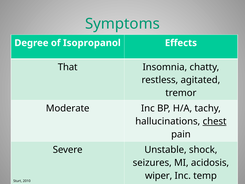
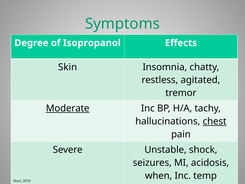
That: That -> Skin (68, 67)
Moderate underline: none -> present (68, 108)
wiper: wiper -> when (159, 175)
